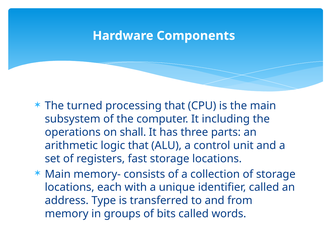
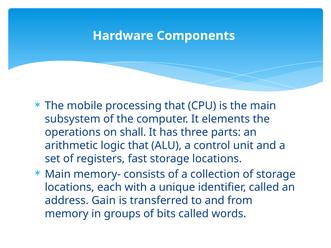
turned: turned -> mobile (85, 106)
including: including -> elements (226, 119)
Type: Type -> Gain (104, 201)
